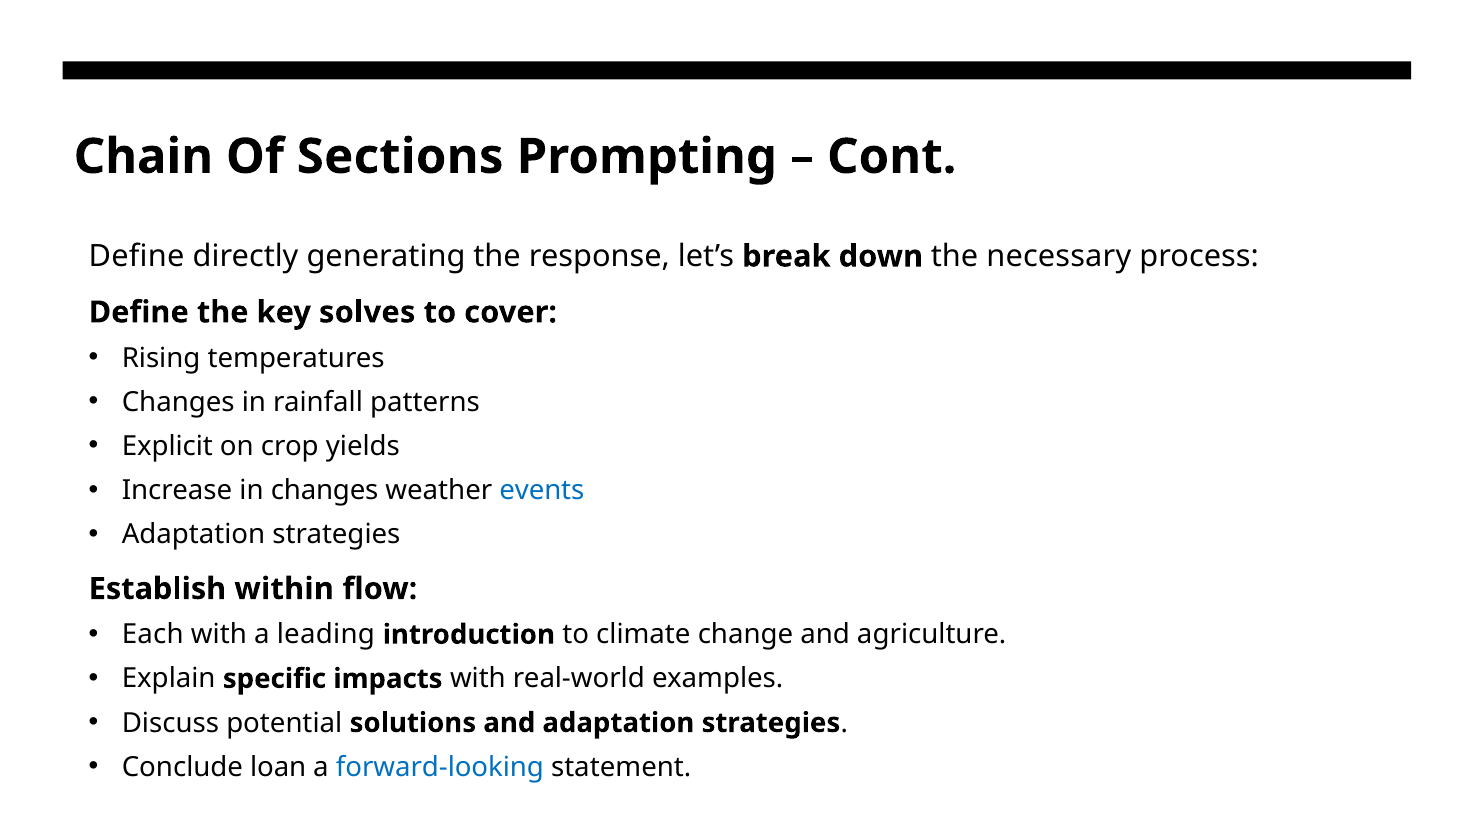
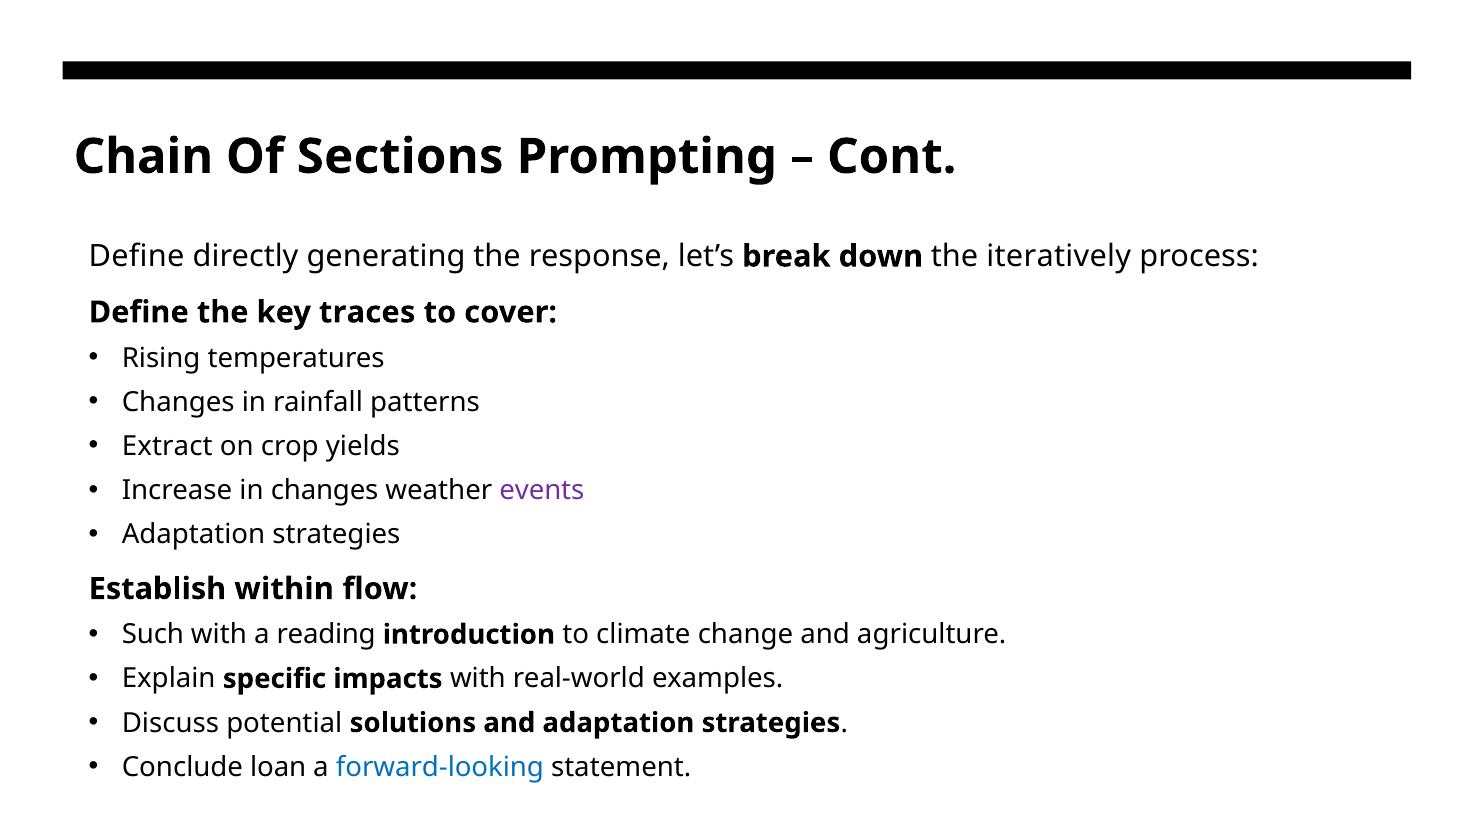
necessary: necessary -> iteratively (1059, 256)
solves: solves -> traces (367, 312)
Explicit: Explicit -> Extract (167, 446)
events colour: blue -> purple (542, 491)
Each: Each -> Such (153, 635)
leading: leading -> reading (326, 635)
